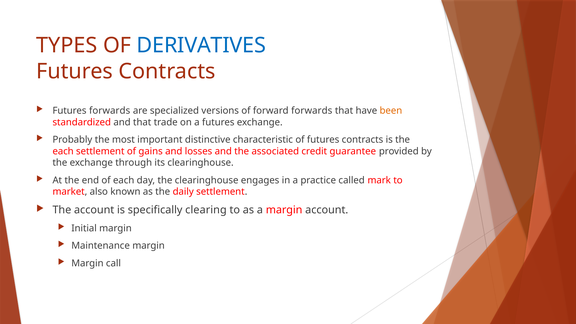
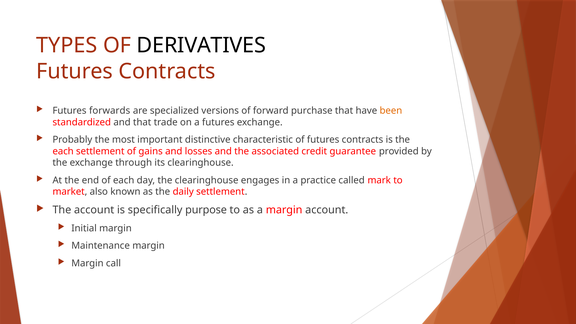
DERIVATIVES colour: blue -> black (201, 45)
forward forwards: forwards -> purchase (312, 111)
clearing: clearing -> purpose (206, 210)
